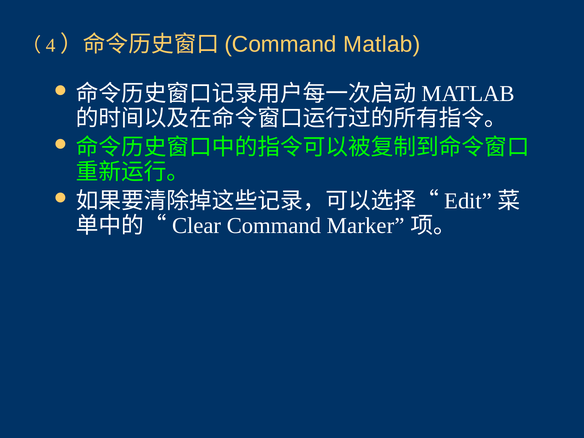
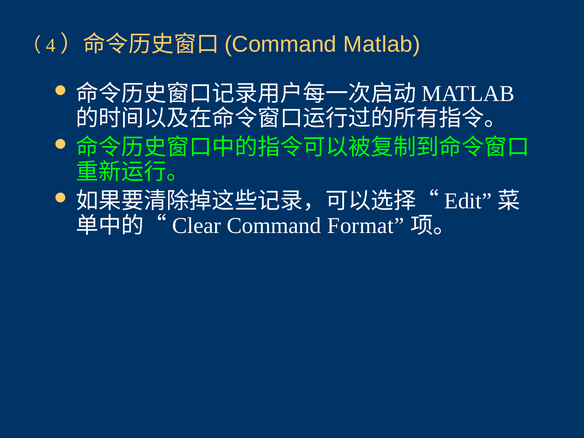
Marker: Marker -> Format (366, 226)
